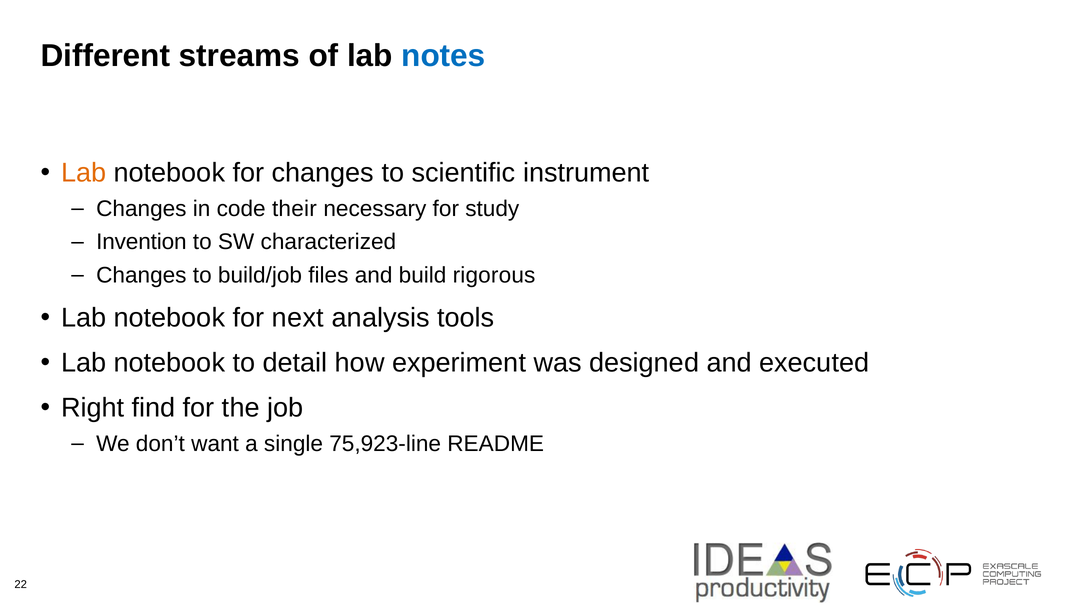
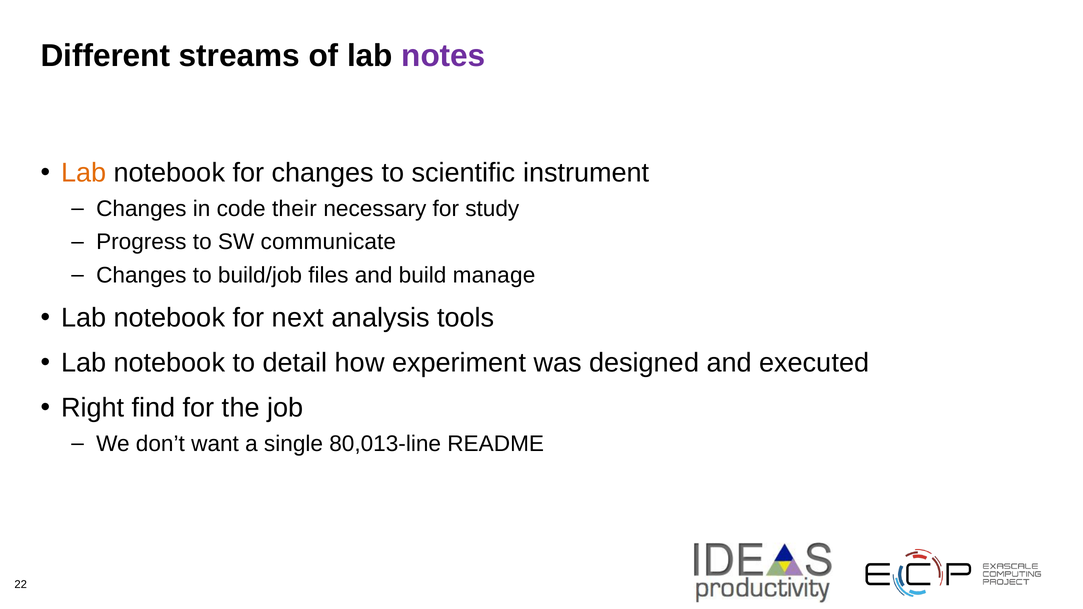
notes colour: blue -> purple (443, 56)
Invention: Invention -> Progress (141, 242)
characterized: characterized -> communicate (328, 242)
rigorous: rigorous -> manage (494, 276)
75,923-line: 75,923-line -> 80,013-line (385, 444)
